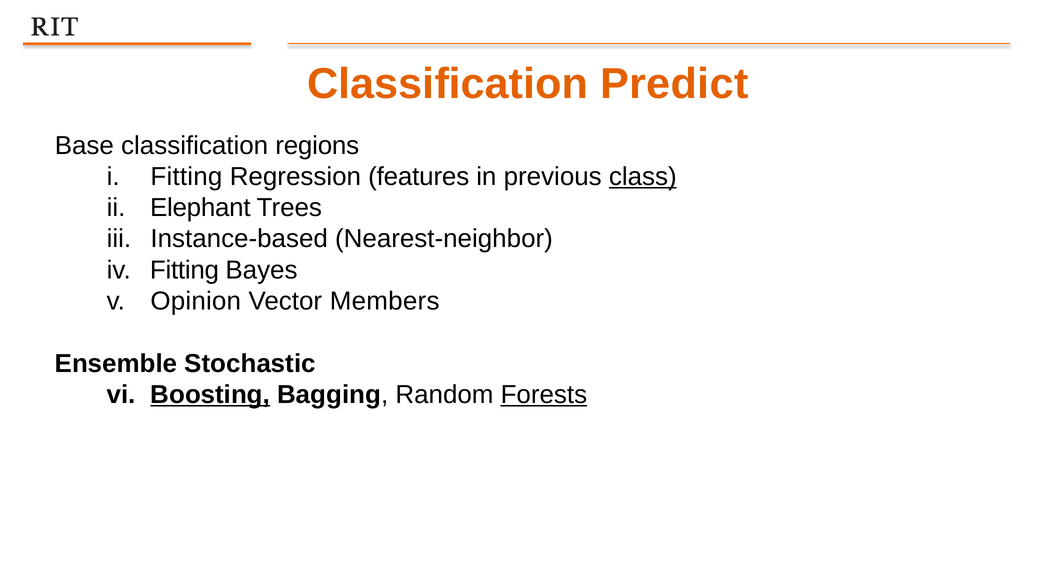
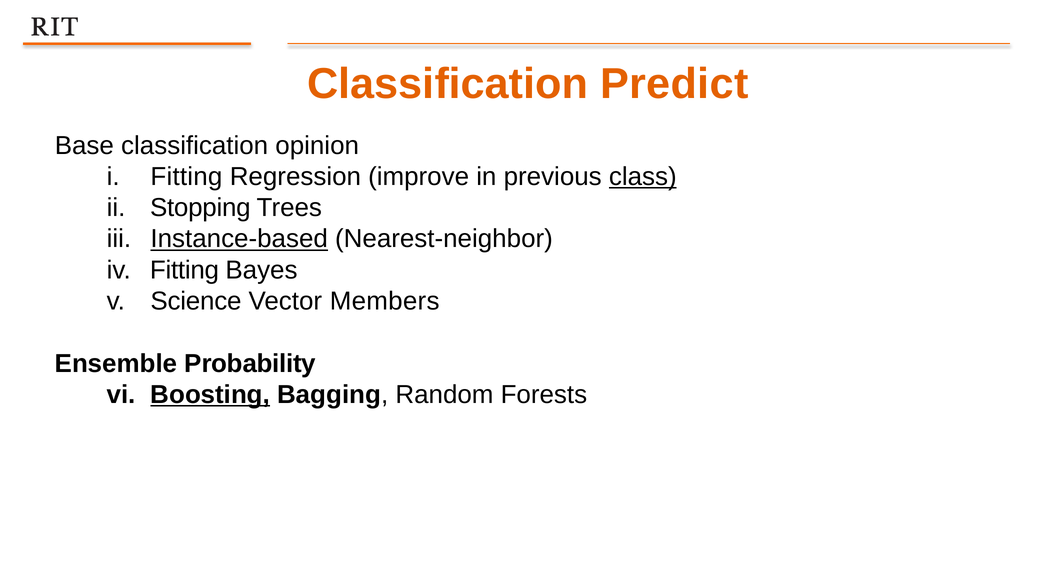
regions: regions -> opinion (317, 145)
features: features -> improve (419, 177)
Elephant: Elephant -> Stopping (200, 208)
Instance-based underline: none -> present (239, 239)
Opinion: Opinion -> Science (196, 301)
Stochastic: Stochastic -> Probability (250, 363)
Forests underline: present -> none (544, 395)
